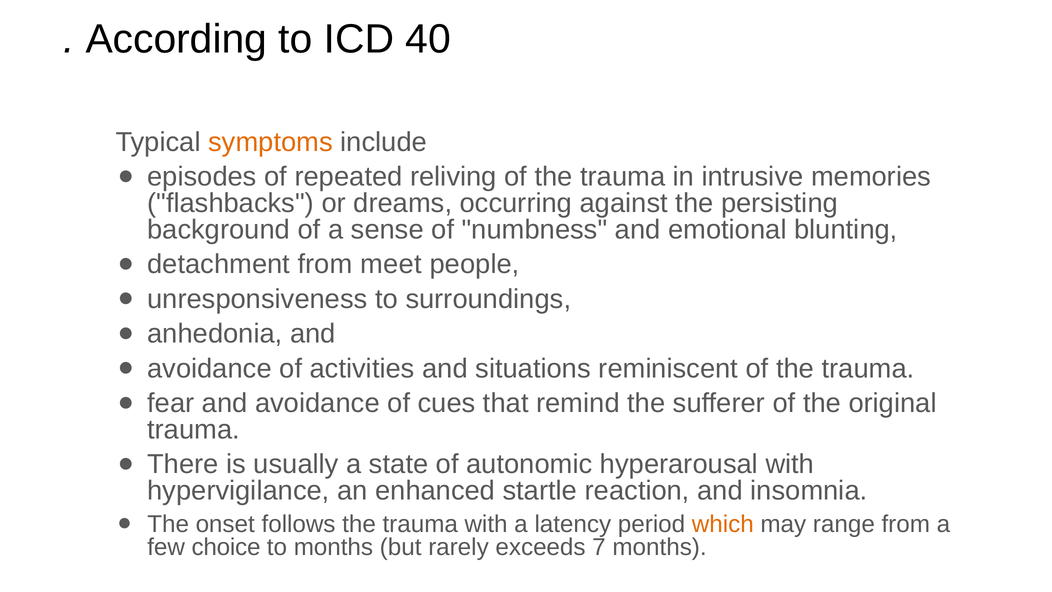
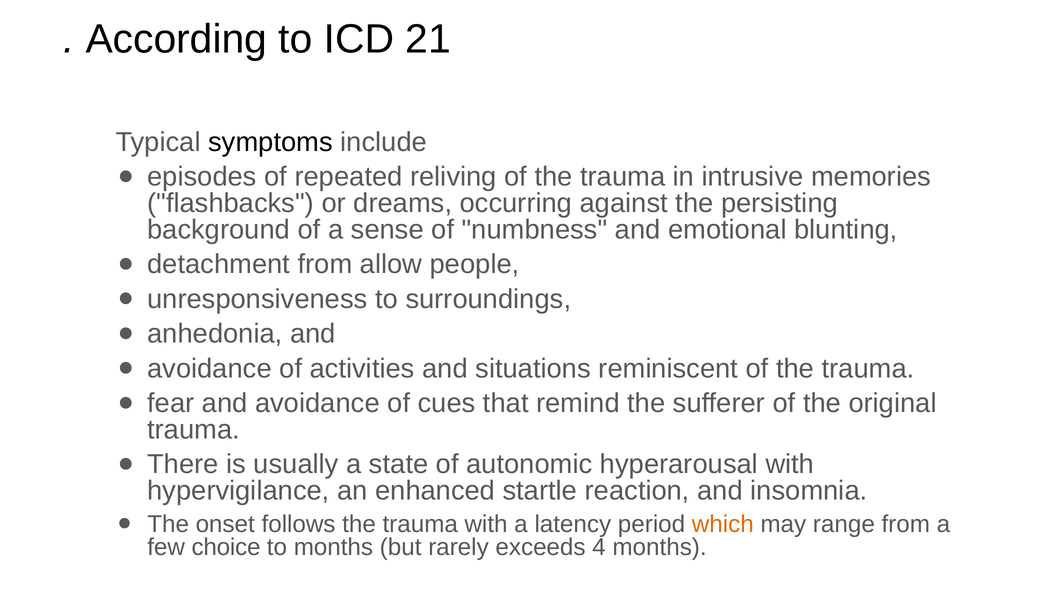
40: 40 -> 21 (428, 39)
symptoms colour: orange -> black (271, 142)
meet: meet -> allow (391, 264)
7: 7 -> 4 (599, 547)
